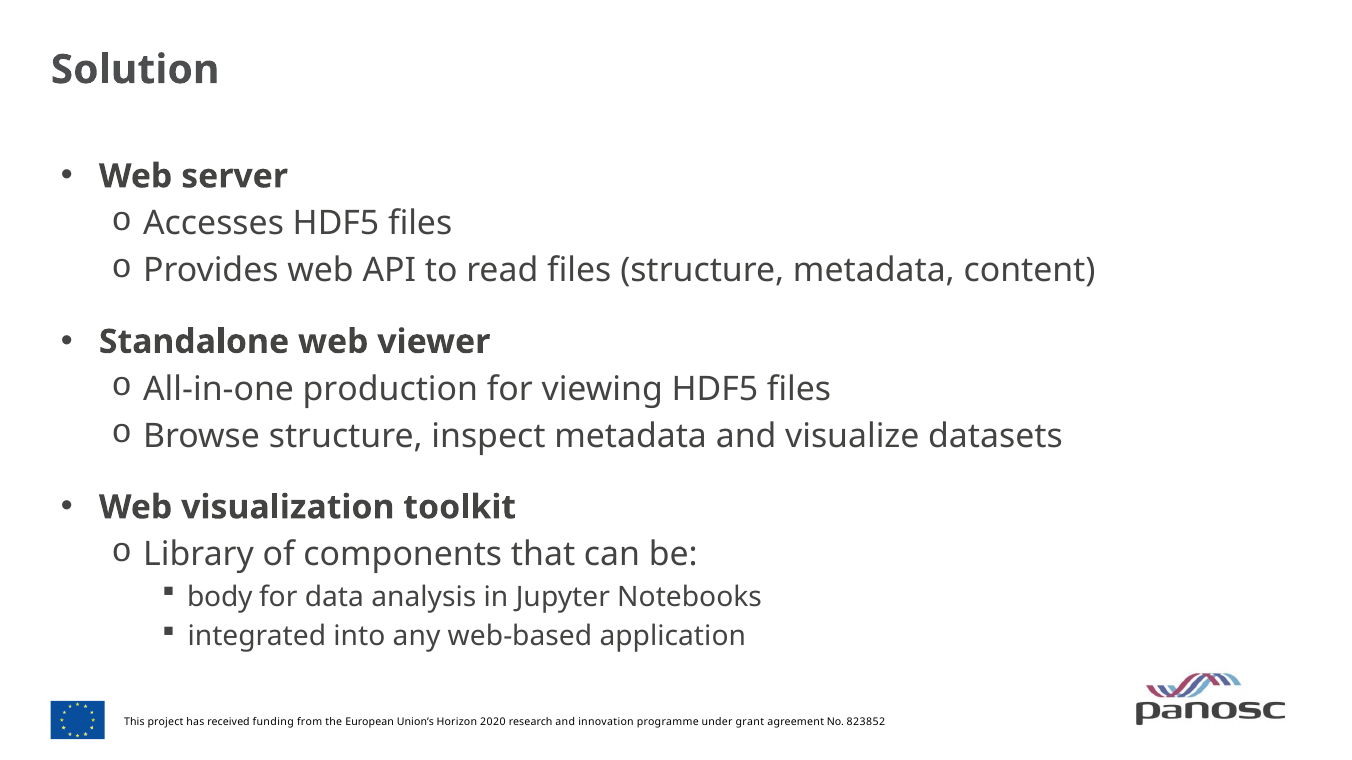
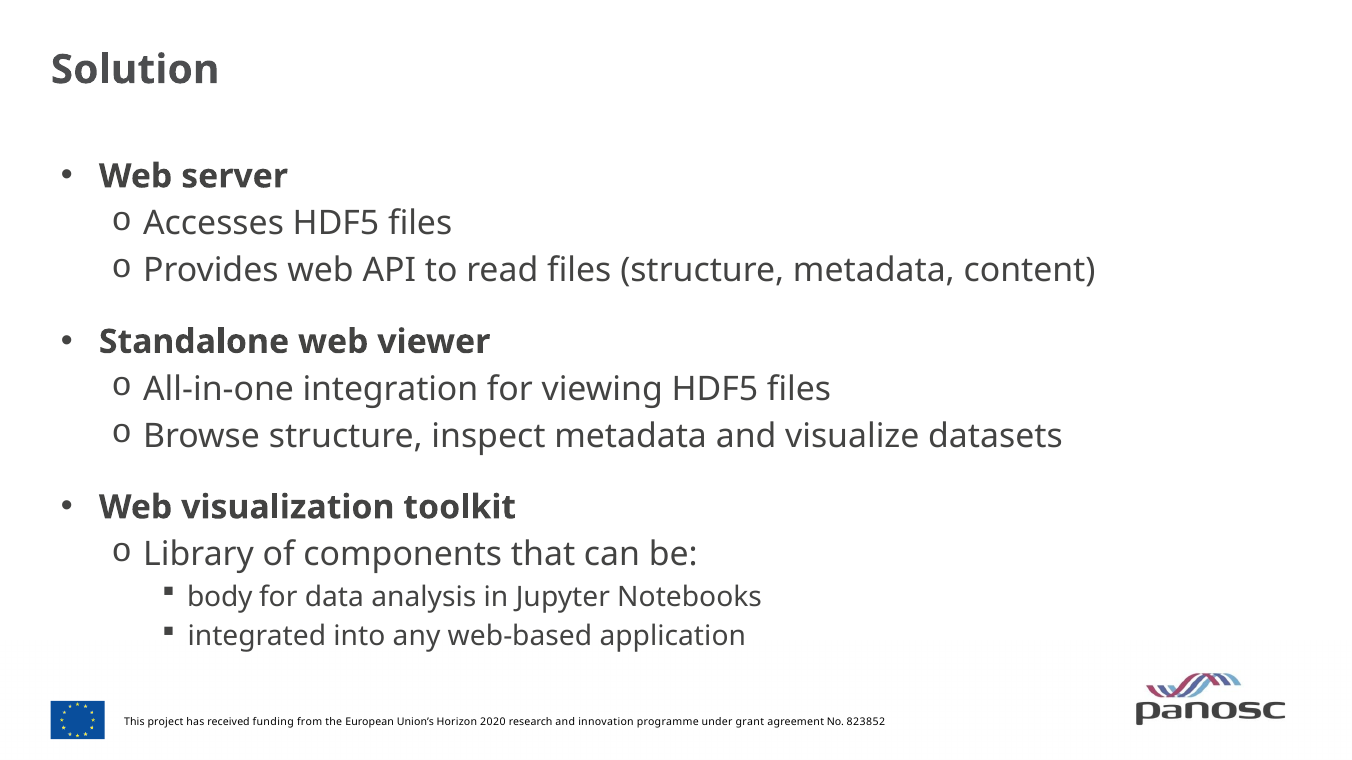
production: production -> integration (390, 389)
